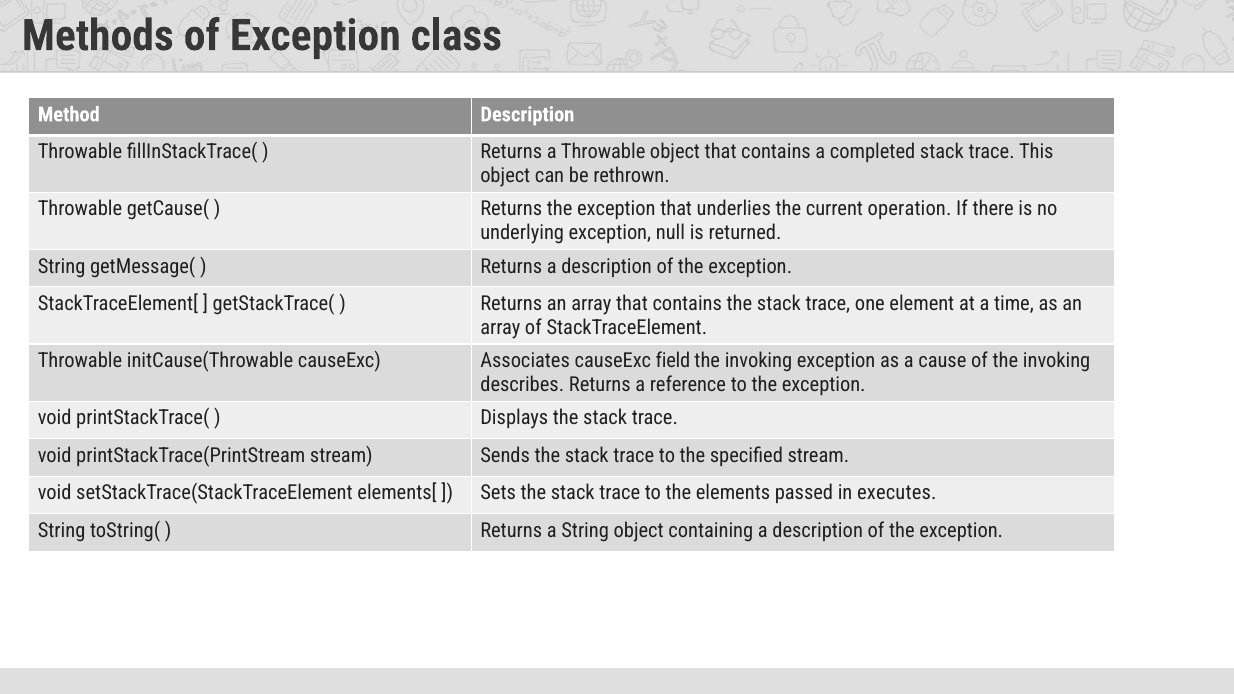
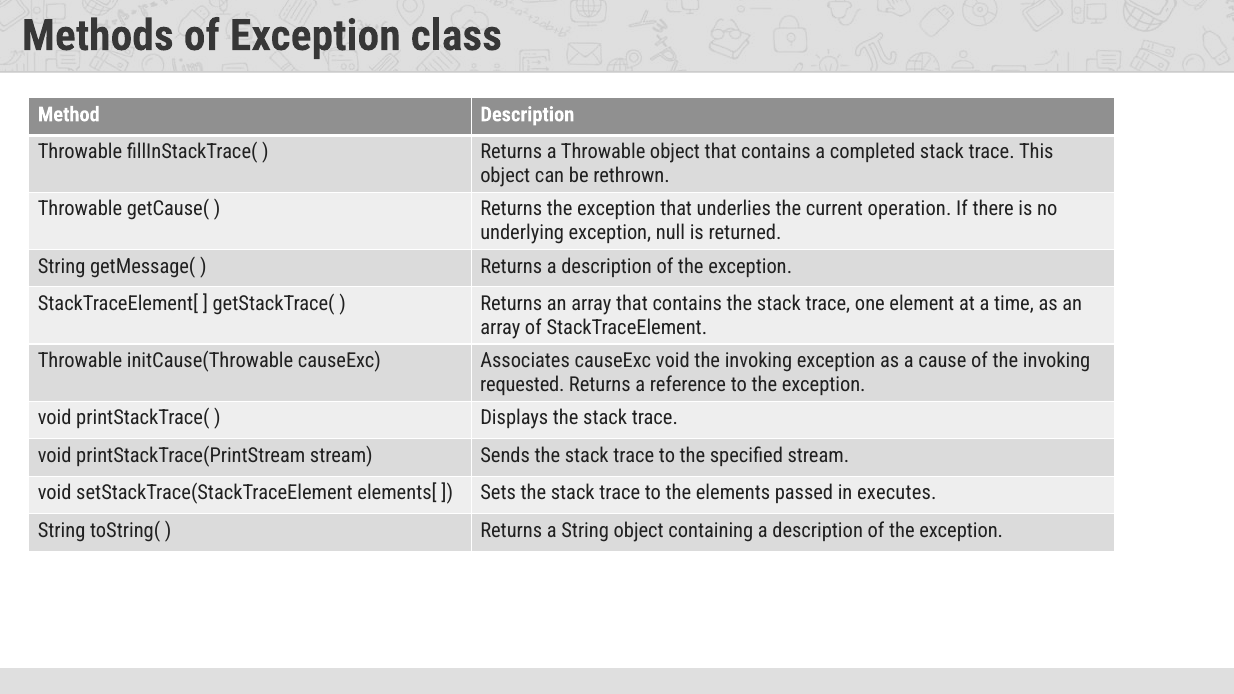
causeExc field: field -> void (673, 361)
describes: describes -> requested (522, 385)
